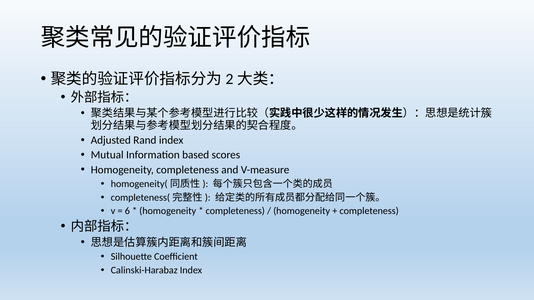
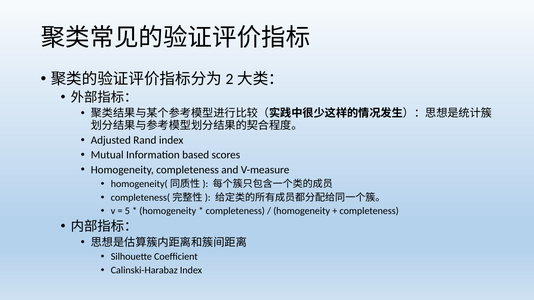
6: 6 -> 5 (127, 211)
